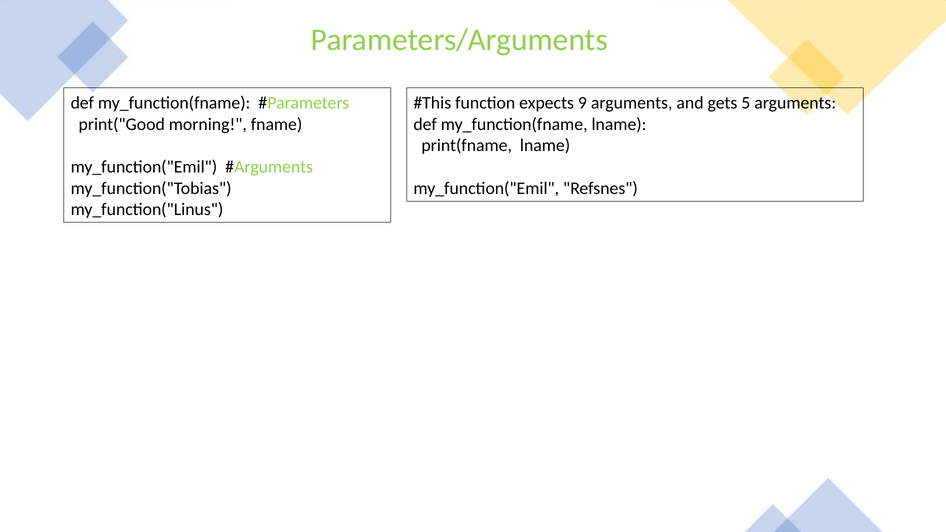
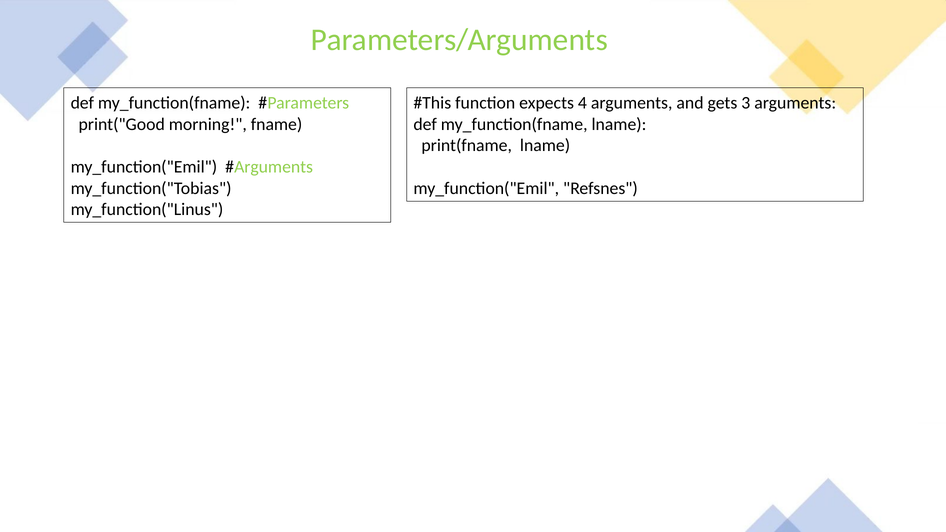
9: 9 -> 4 (582, 103)
5: 5 -> 3 (746, 103)
